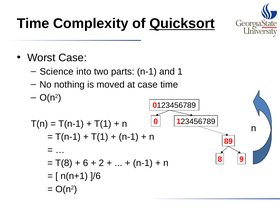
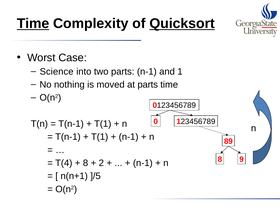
Time underline: none -> present (33, 24)
at case: case -> parts (148, 85)
T(8: T(8 -> T(4 (64, 163)
6: 6 -> 8 (86, 163)
]/6: ]/6 -> ]/5 (96, 176)
